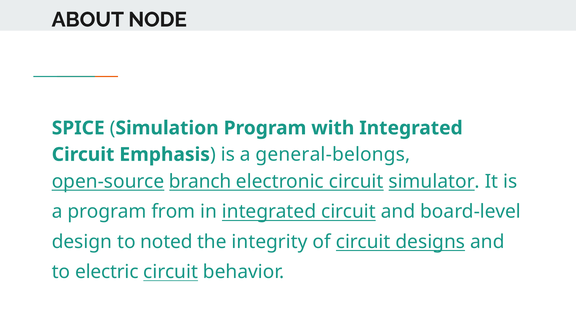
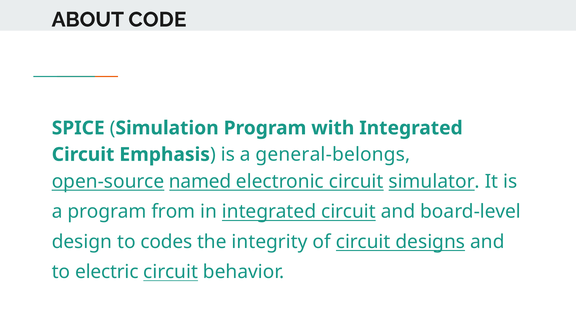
NODE: NODE -> CODE (157, 20)
branch: branch -> named (200, 181)
noted: noted -> codes (166, 242)
